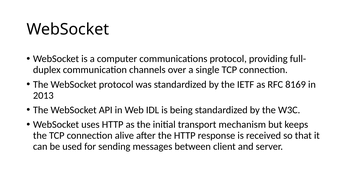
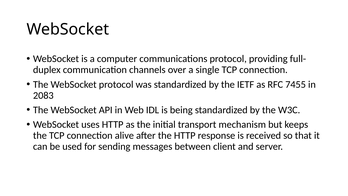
8169: 8169 -> 7455 (296, 84)
2013: 2013 -> 2083 (43, 95)
